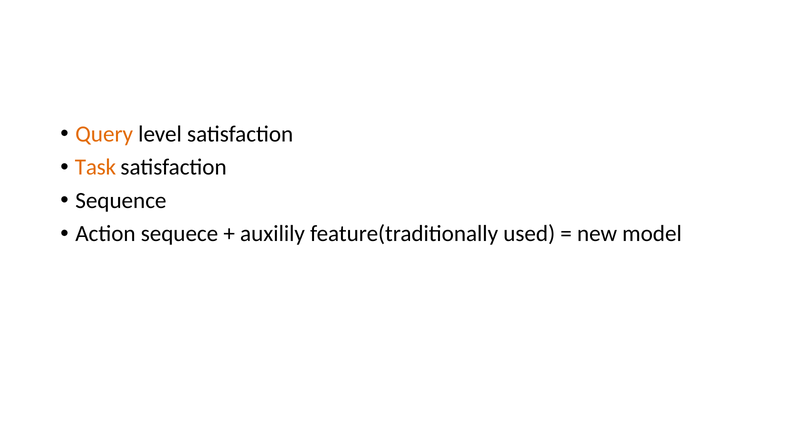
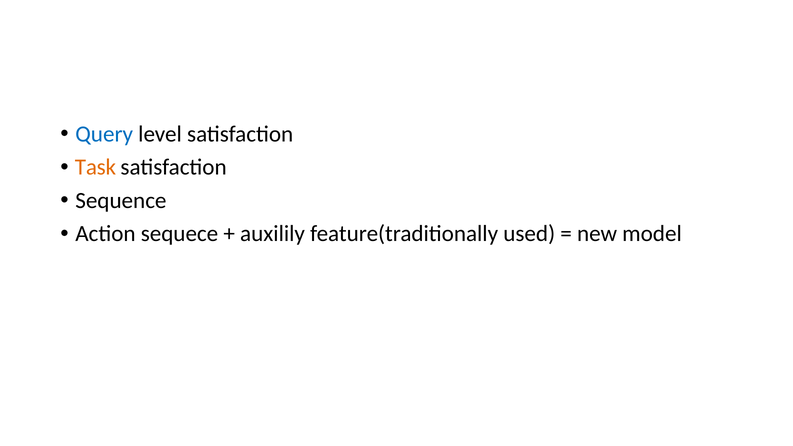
Query colour: orange -> blue (104, 134)
